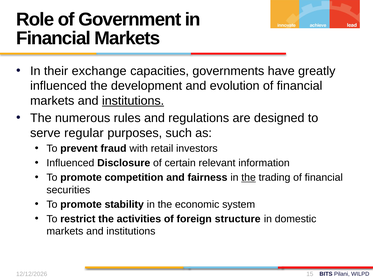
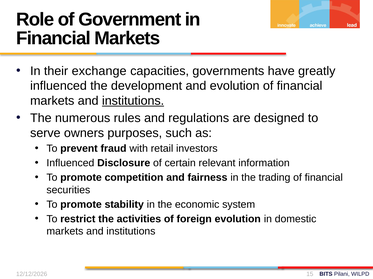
regular: regular -> owners (84, 133)
the underline: present -> none (249, 178)
foreign structure: structure -> evolution (238, 219)
